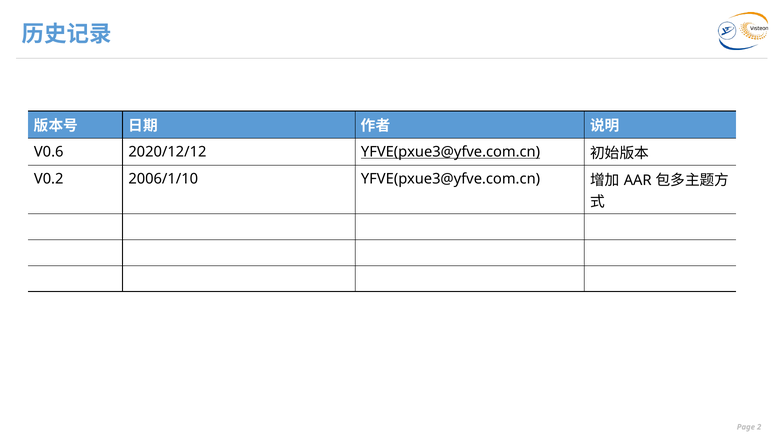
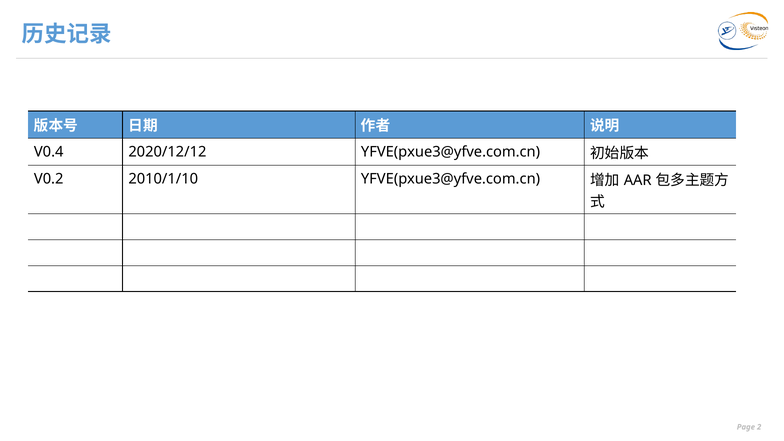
V0.6: V0.6 -> V0.4 (49, 152)
YFVE(pxue3@yfve.com.cn underline: present -> none (451, 152)
2006/1/10: 2006/1/10 -> 2010/1/10 (163, 179)
